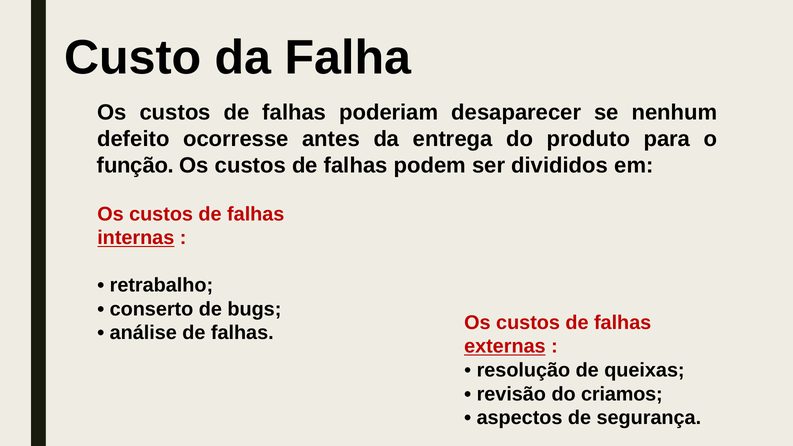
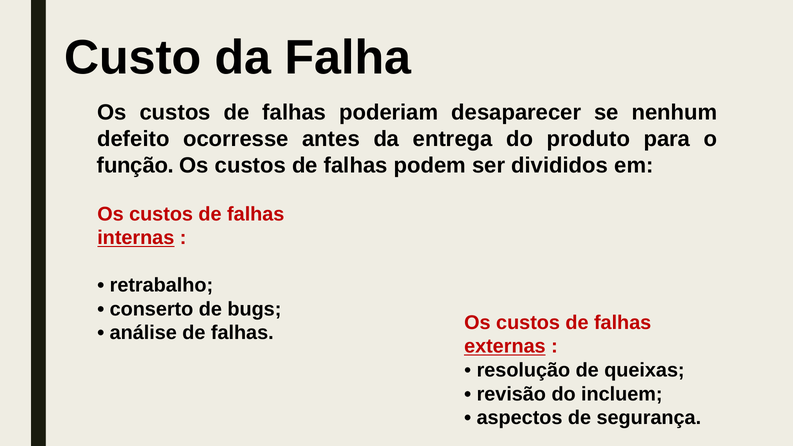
criamos: criamos -> incluem (622, 394)
